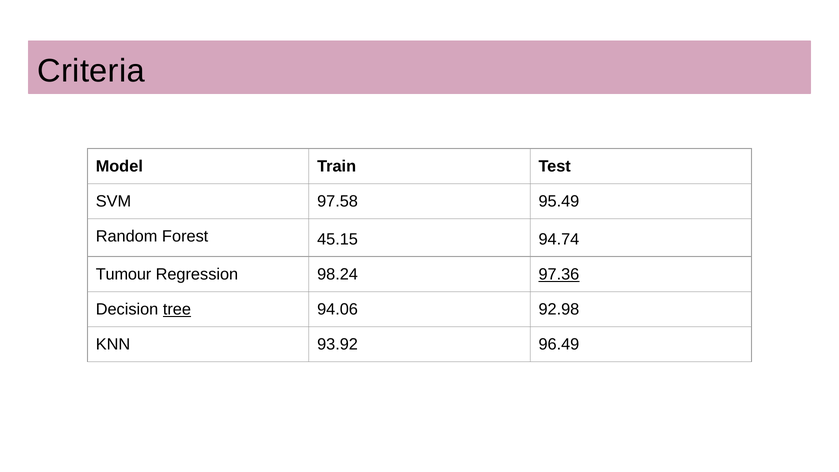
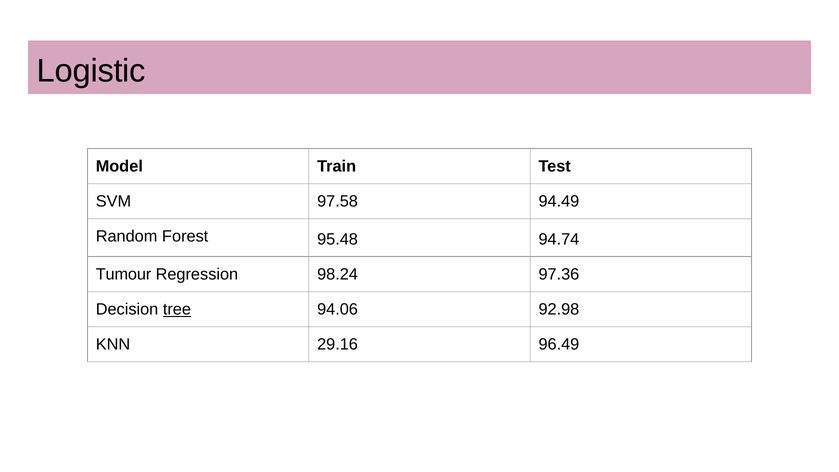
Criteria: Criteria -> Logistic (91, 71)
95.49: 95.49 -> 94.49 (559, 201)
45.15: 45.15 -> 95.48 (338, 239)
97.36 underline: present -> none (559, 274)
93.92: 93.92 -> 29.16 (338, 345)
